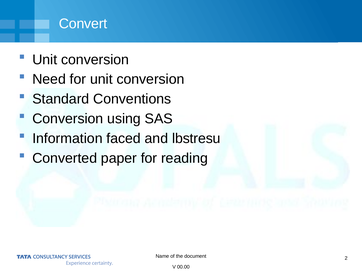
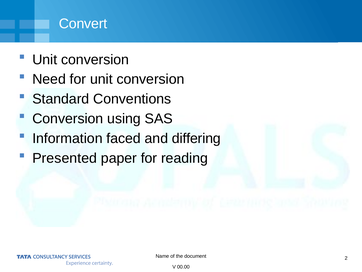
lbstresu: lbstresu -> differing (196, 138)
Converted: Converted -> Presented (65, 158)
